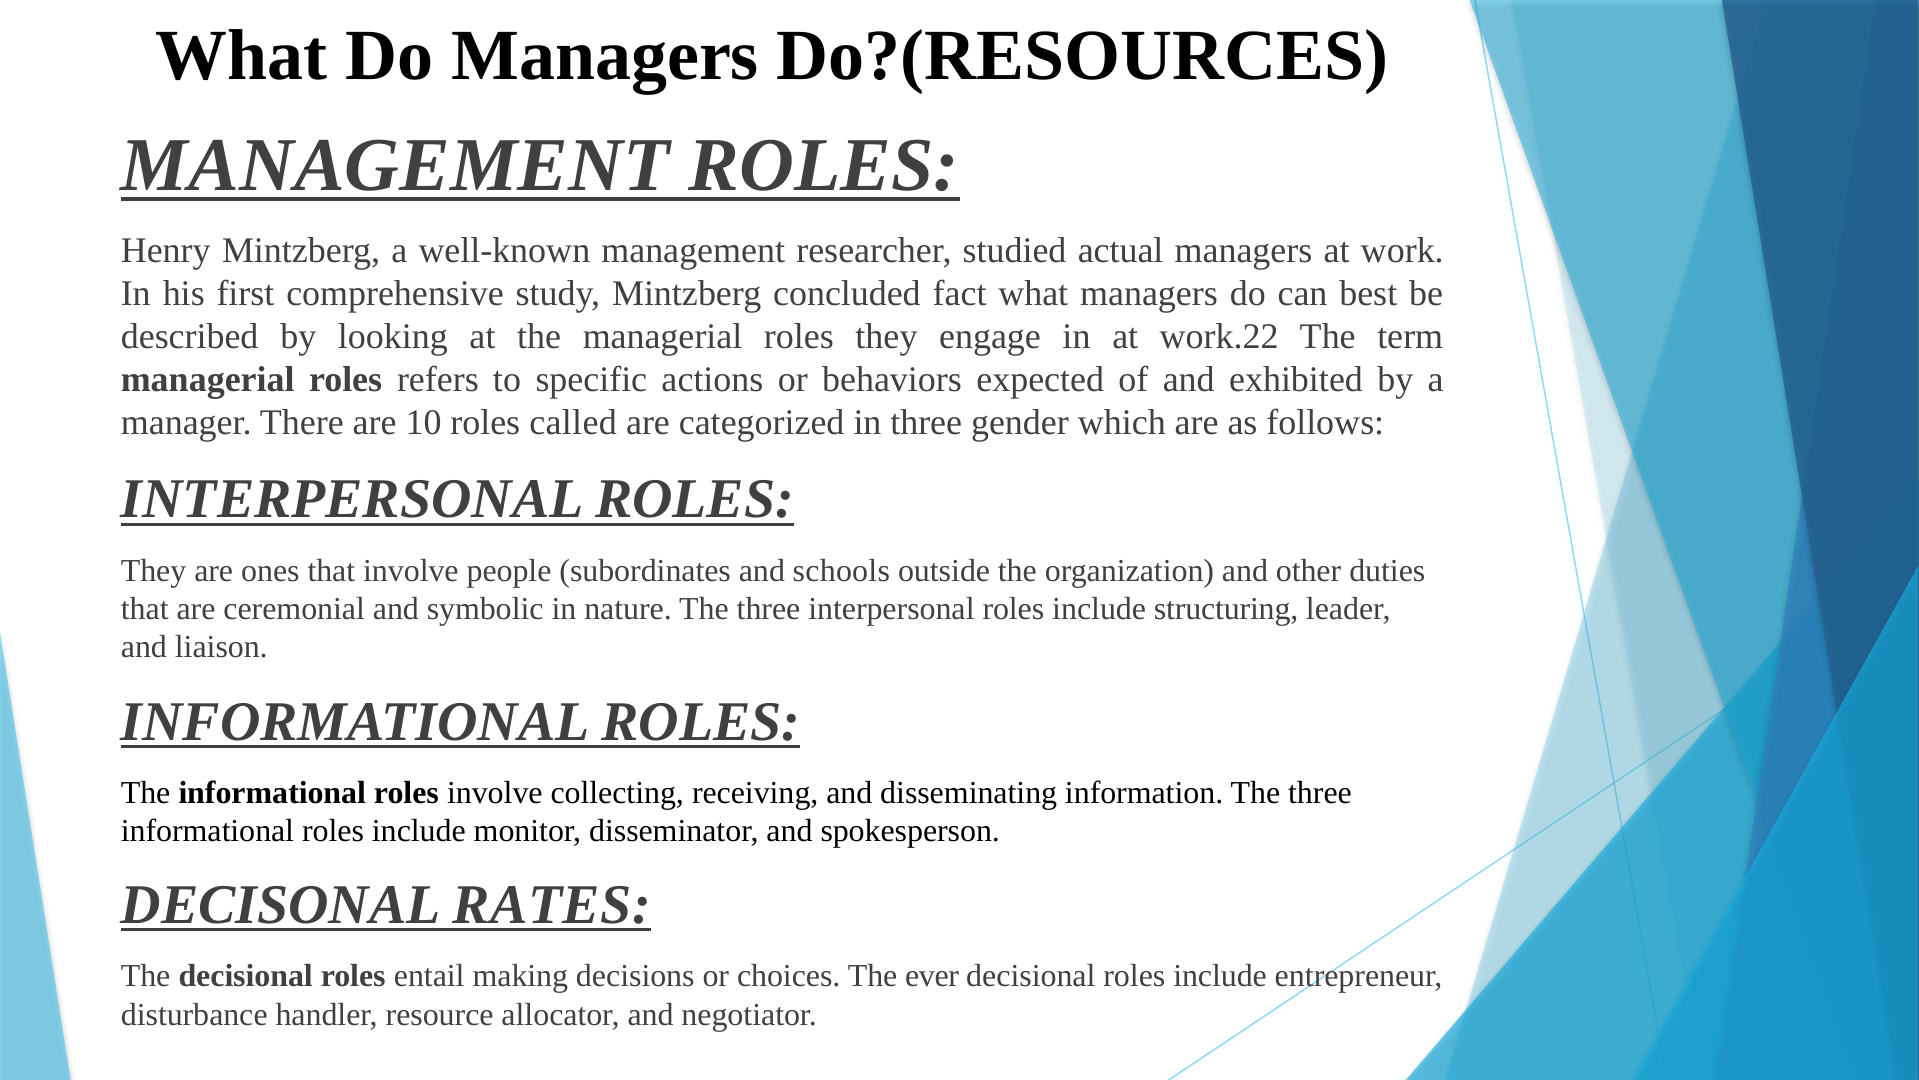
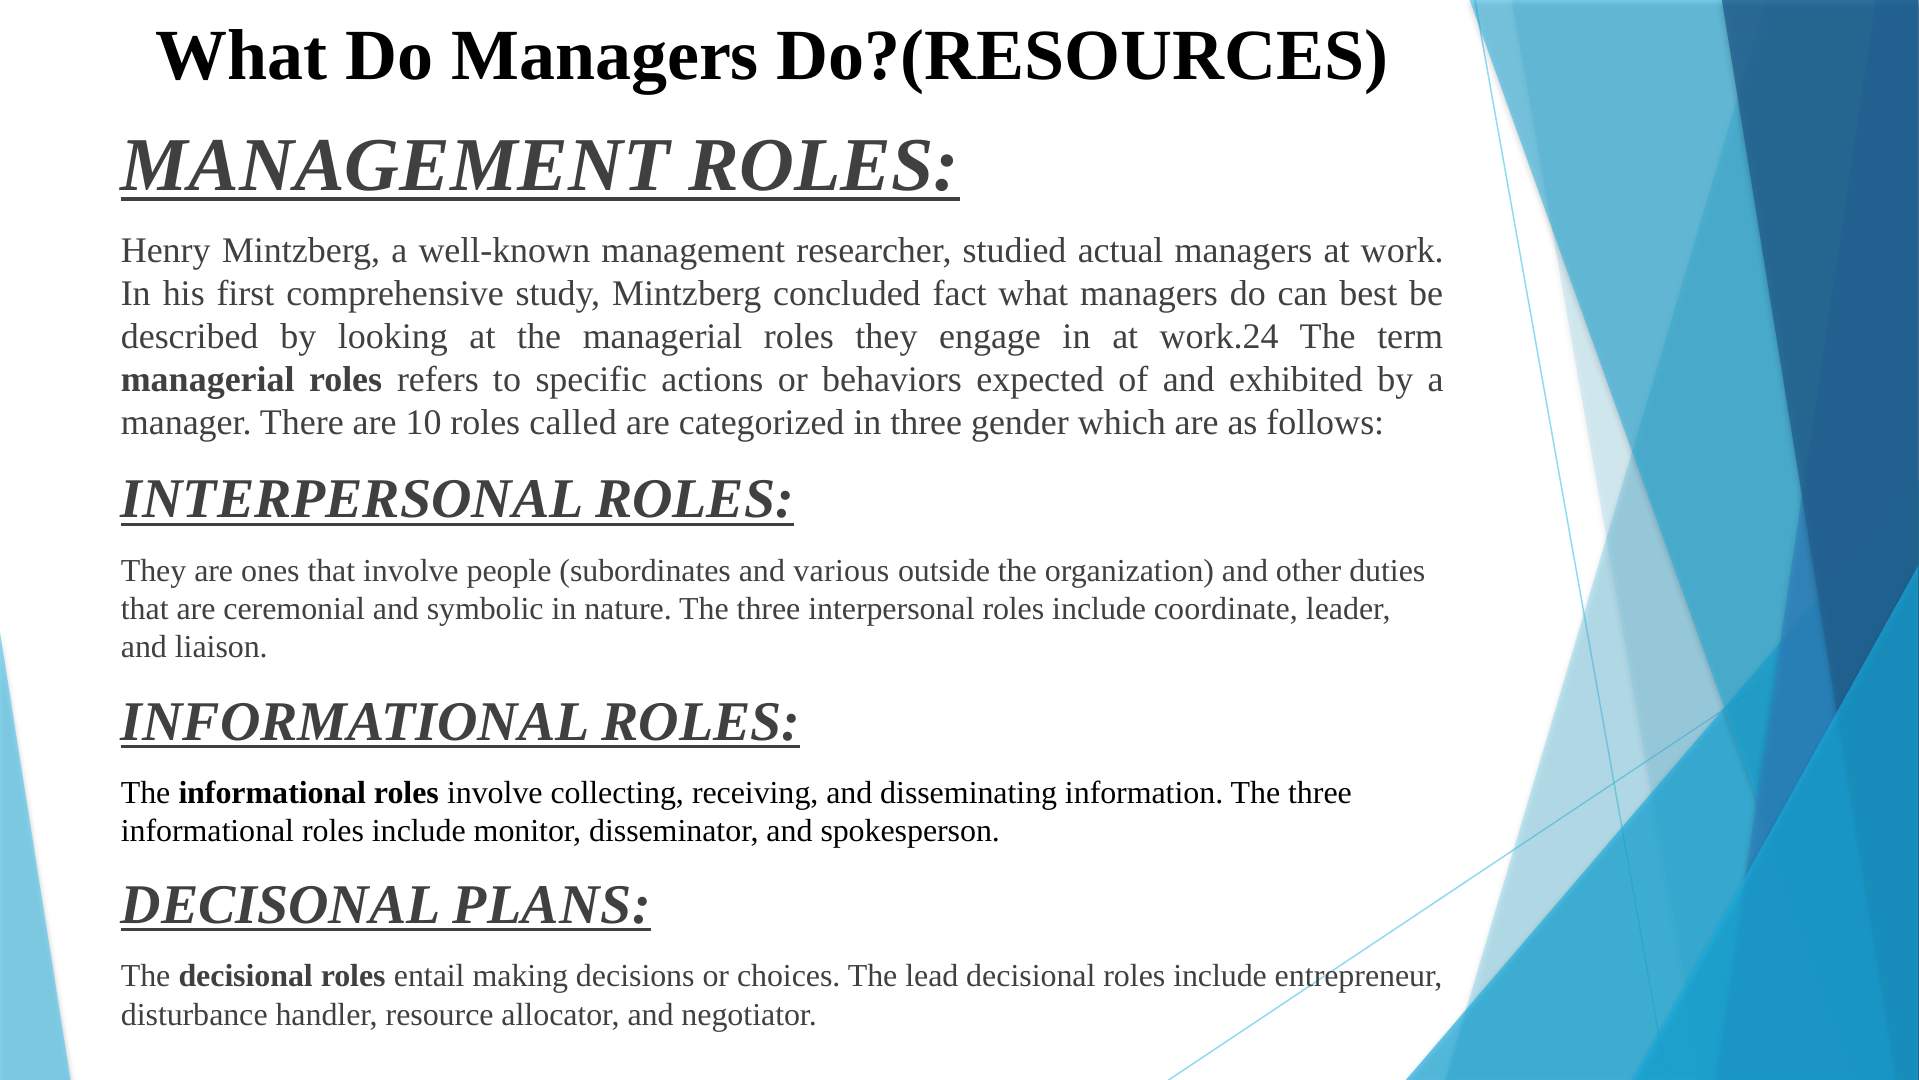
work.22: work.22 -> work.24 (1219, 336)
schools: schools -> various (841, 570)
structuring: structuring -> coordinate (1226, 608)
RATES: RATES -> PLANS (552, 905)
ever: ever -> lead (932, 976)
